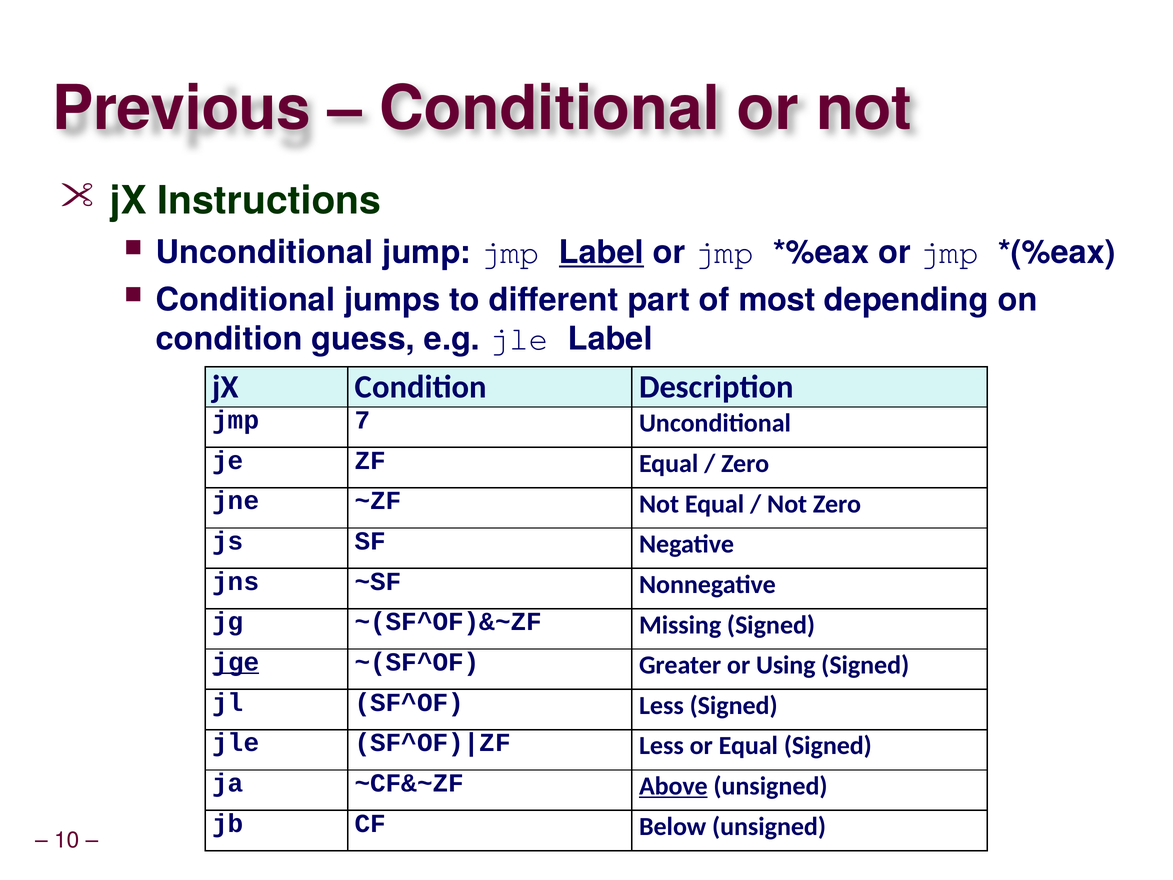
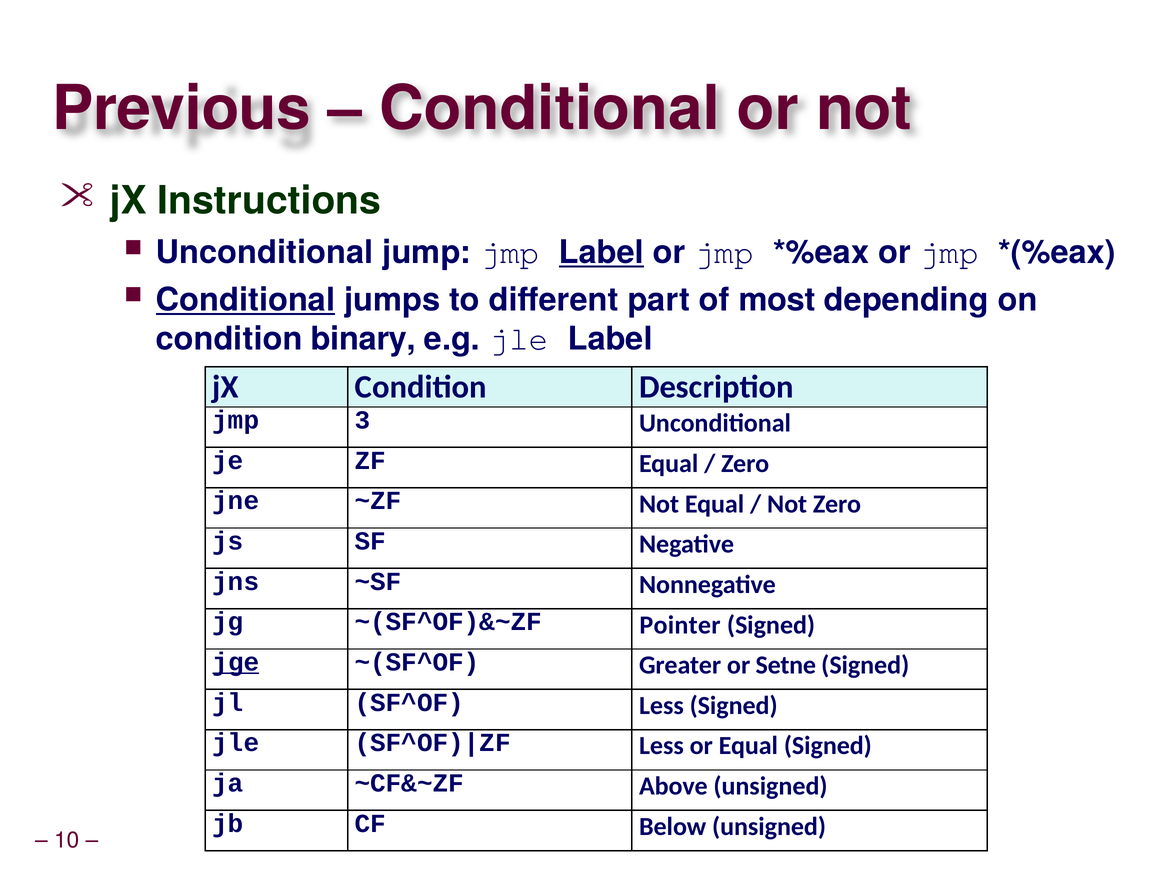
Conditional underline: none -> present (245, 300)
guess: guess -> binary (363, 339)
7: 7 -> 3 (363, 420)
Missing: Missing -> Pointer (680, 625)
Using: Using -> Setne (786, 665)
Above underline: present -> none (673, 786)
